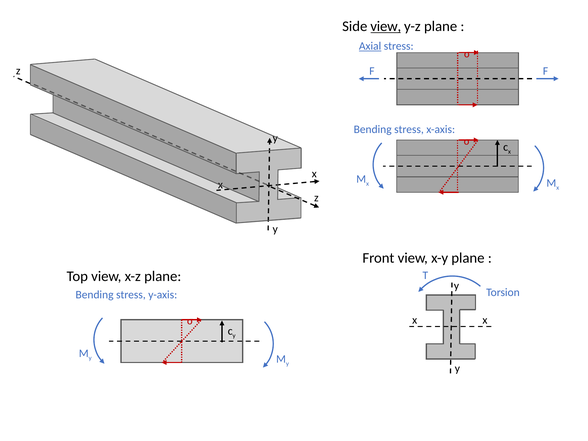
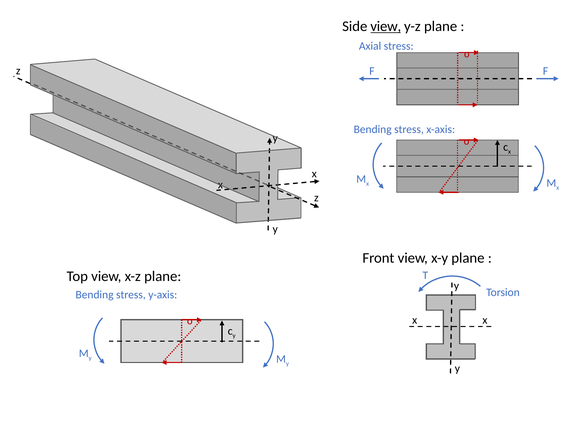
Axial underline: present -> none (370, 46)
